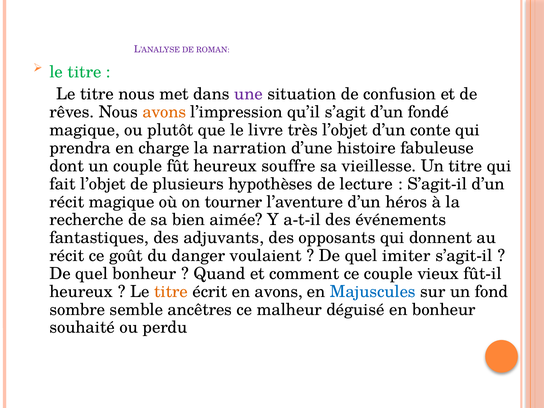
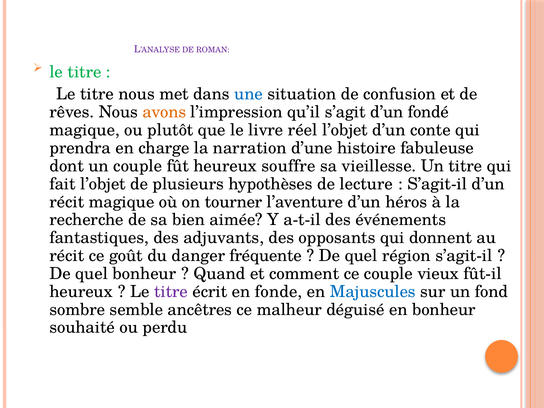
une colour: purple -> blue (249, 94)
très: très -> réel (303, 130)
voulaient: voulaient -> fréquente (266, 256)
imiter: imiter -> région (406, 256)
titre colour: orange -> purple (171, 292)
en avons: avons -> fonde (279, 292)
